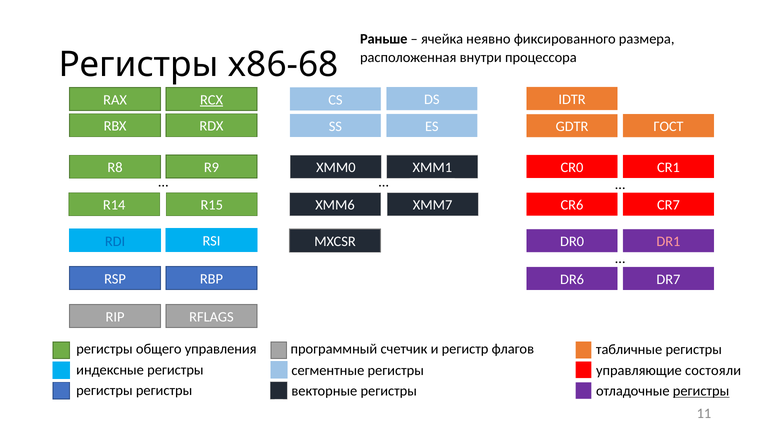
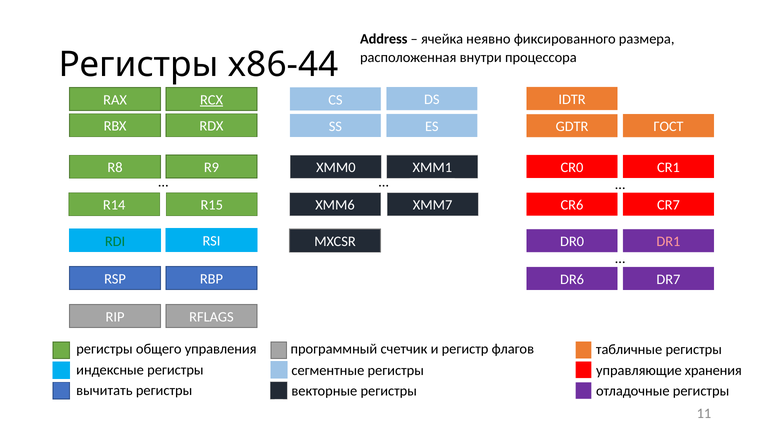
Раньше: Раньше -> Address (384, 39)
x86-68: x86-68 -> x86-44 (283, 65)
RDI colour: blue -> green (115, 241)
состояли: состояли -> хранения (713, 370)
регистры: регистры -> вычитать (104, 391)
регистры underline: present -> none (701, 391)
